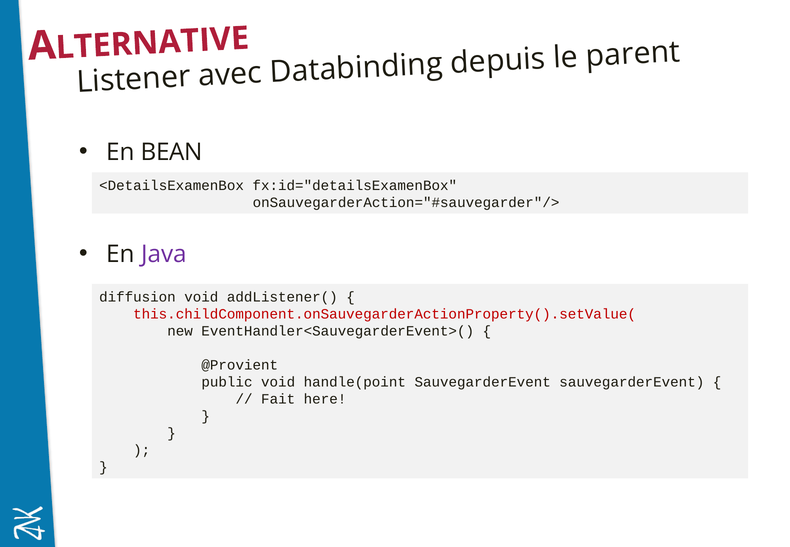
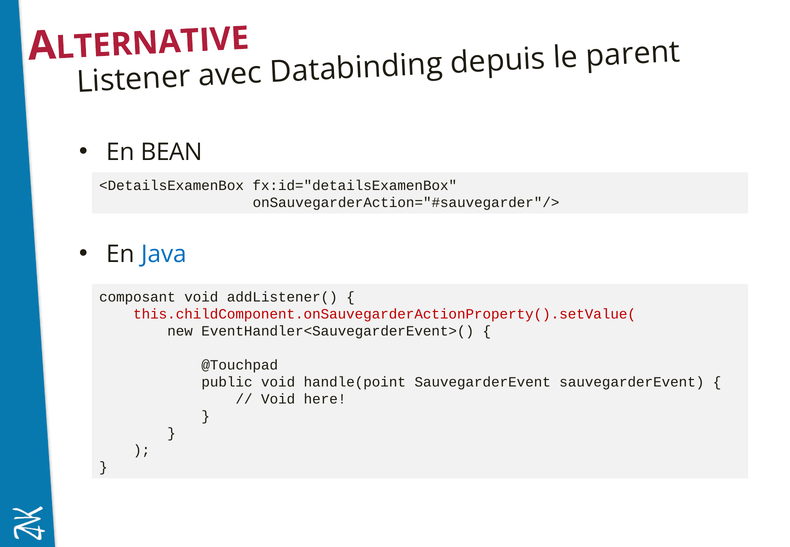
Java colour: purple -> blue (164, 254)
diffusion: diffusion -> composant (137, 297)
@Provient: @Provient -> @Touchpad (240, 365)
Fait: Fait -> Void (278, 399)
